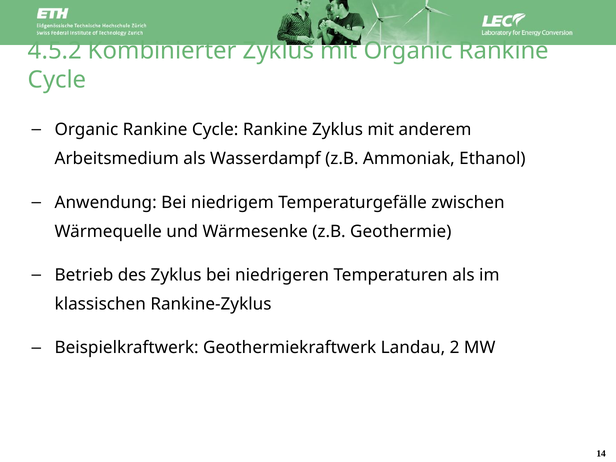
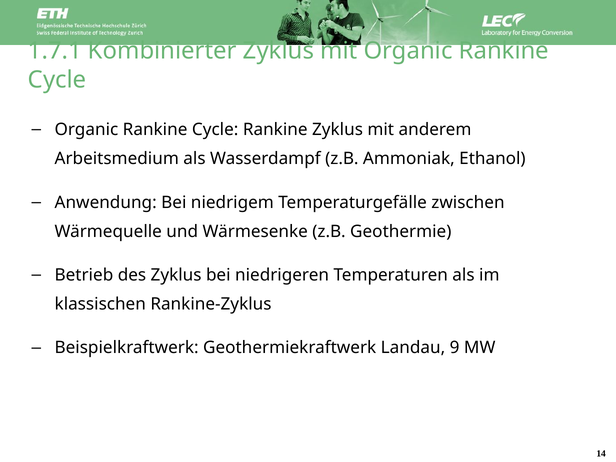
4.5.2: 4.5.2 -> 1.7.1 (55, 51)
2: 2 -> 9 (455, 348)
